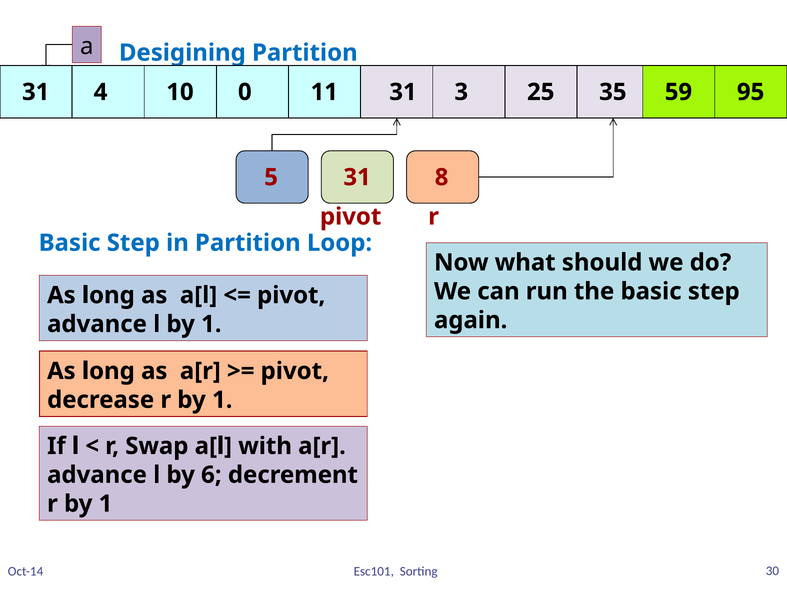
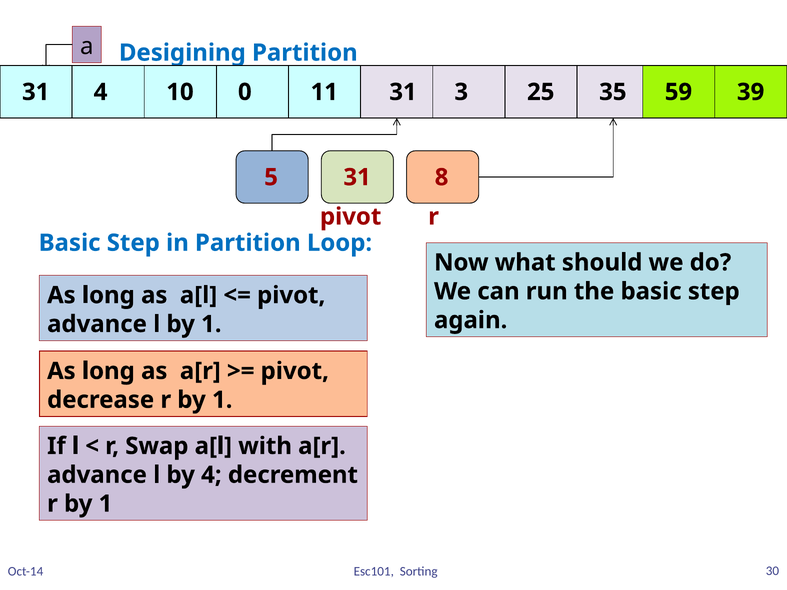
95: 95 -> 39 (751, 92)
by 6: 6 -> 4 (211, 475)
